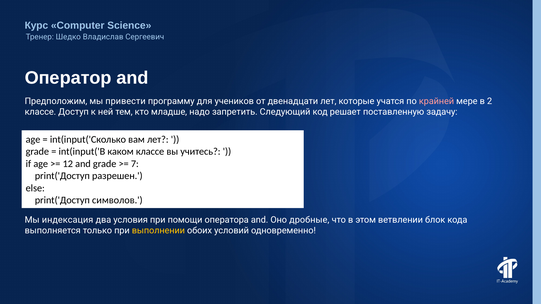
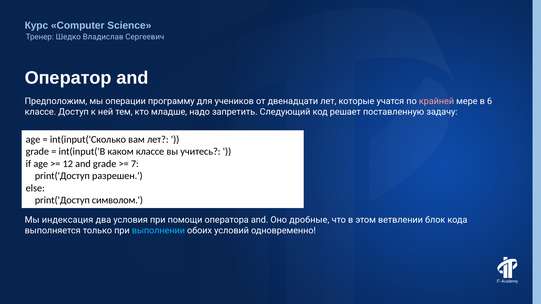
привести: привести -> операции (126, 101)
2: 2 -> 6 (490, 101)
символов: символов -> символом (117, 200)
выполнении colour: yellow -> light blue (158, 231)
